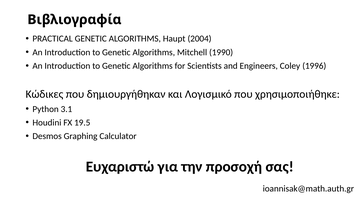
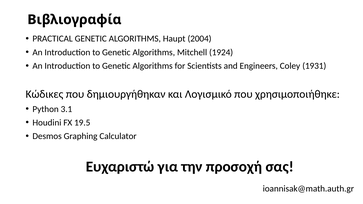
1990: 1990 -> 1924 (221, 52)
1996: 1996 -> 1931 (314, 66)
